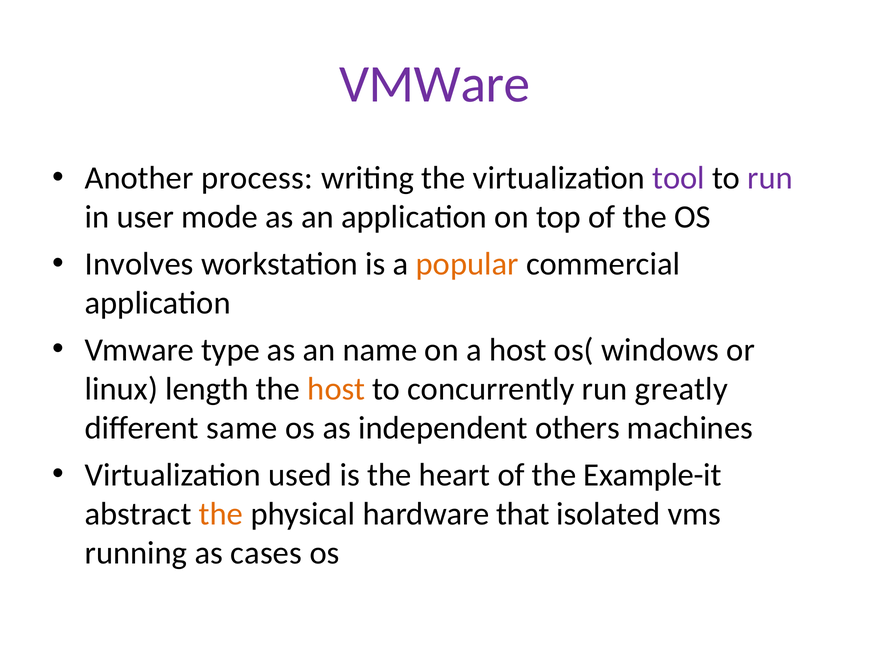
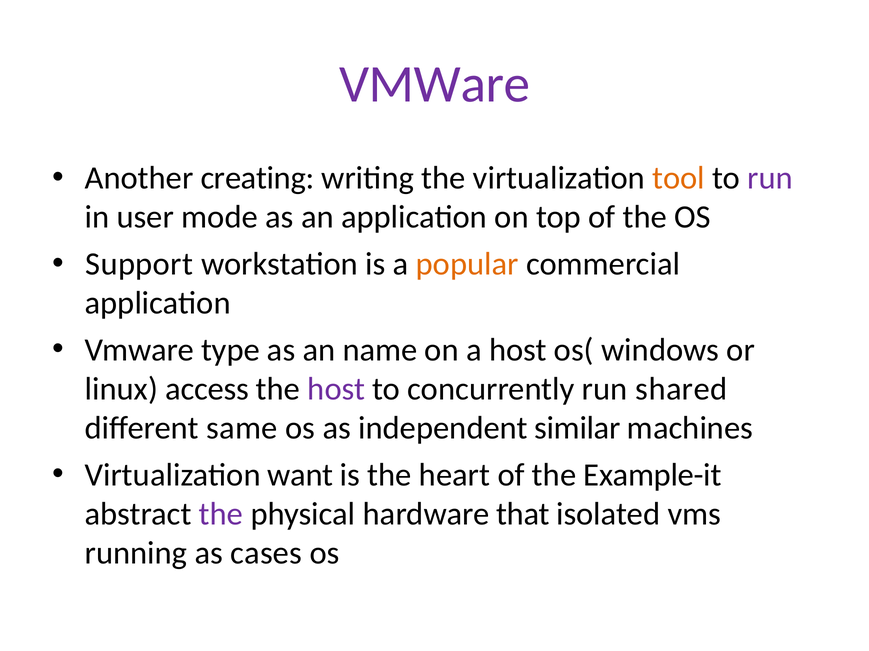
process: process -> creating (257, 178)
tool colour: purple -> orange (679, 178)
Involves: Involves -> Support (139, 264)
length: length -> access (207, 389)
host colour: orange -> purple (336, 389)
greatly: greatly -> shared (681, 389)
others: others -> similar (578, 429)
used: used -> want (300, 475)
the colour: orange -> purple (221, 515)
